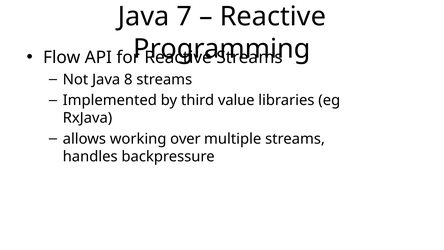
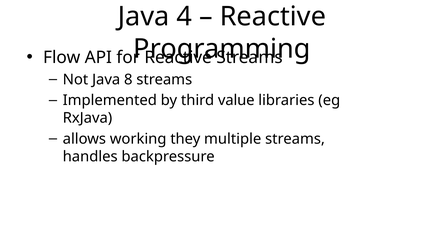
7: 7 -> 4 (184, 16)
over: over -> they (185, 139)
